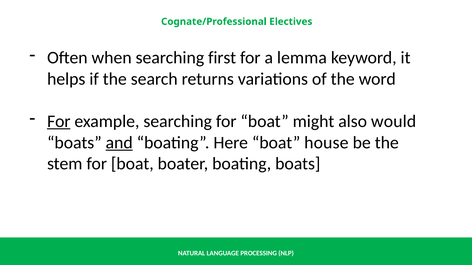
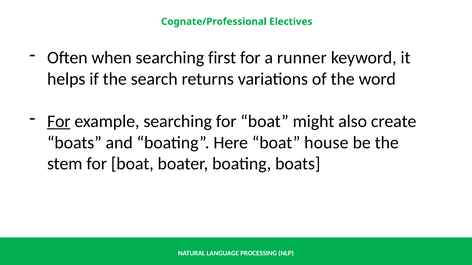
lemma: lemma -> runner (302, 58)
would: would -> create (394, 122)
and underline: present -> none (119, 143)
